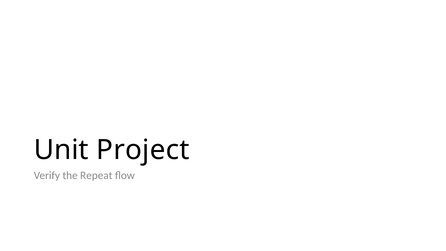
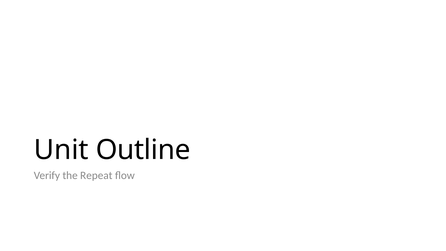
Project: Project -> Outline (143, 150)
